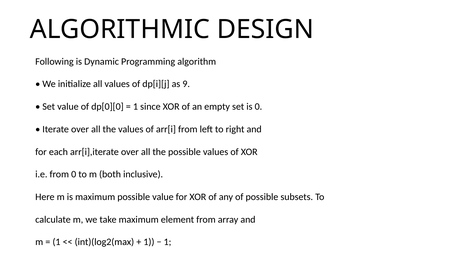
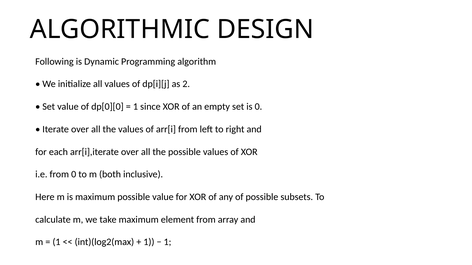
9: 9 -> 2 (186, 84)
